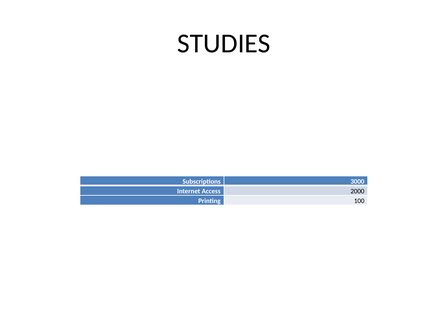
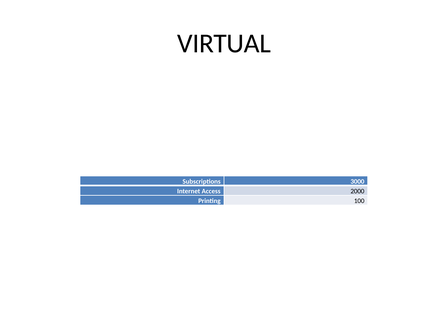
STUDIES: STUDIES -> VIRTUAL (224, 43)
